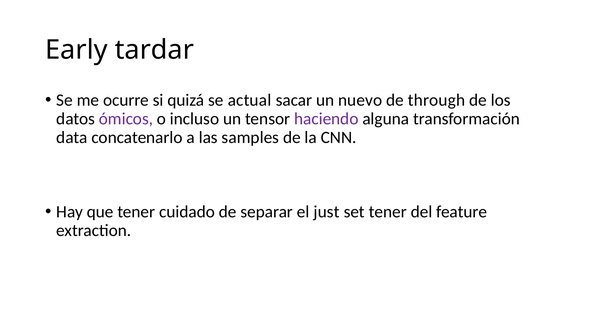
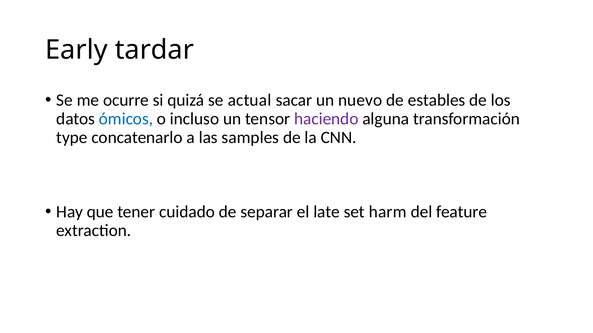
through: through -> estables (437, 100)
ómicos colour: purple -> blue (126, 119)
data: data -> type (72, 138)
just: just -> late (327, 212)
set tener: tener -> harm (388, 212)
